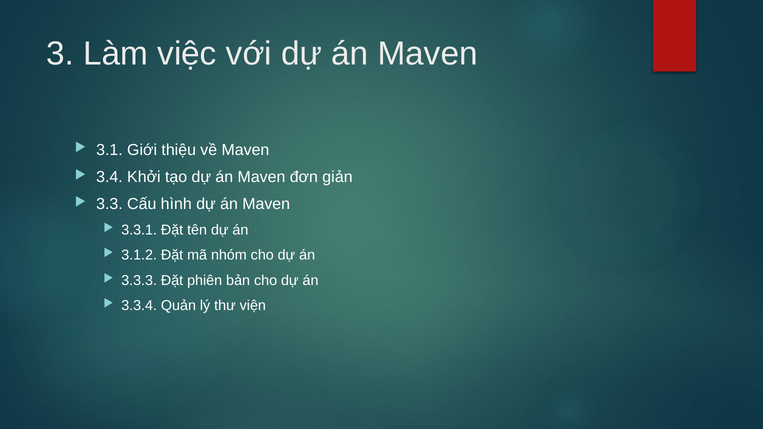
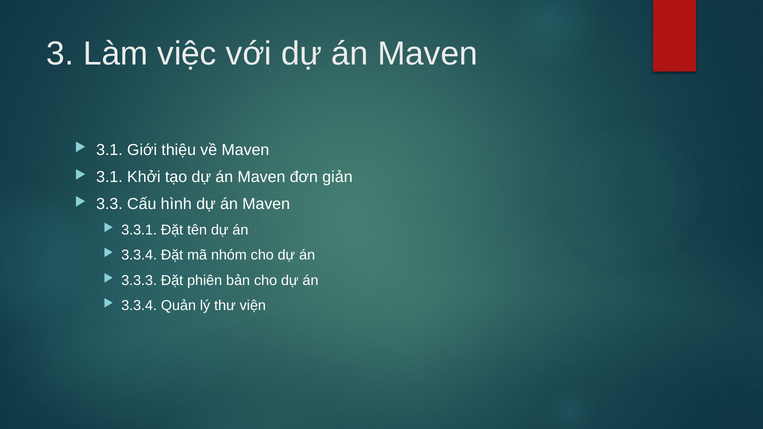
3.4: 3.4 -> 3.1 (109, 177)
3.1.2: 3.1.2 -> 3.3.4 (139, 255)
